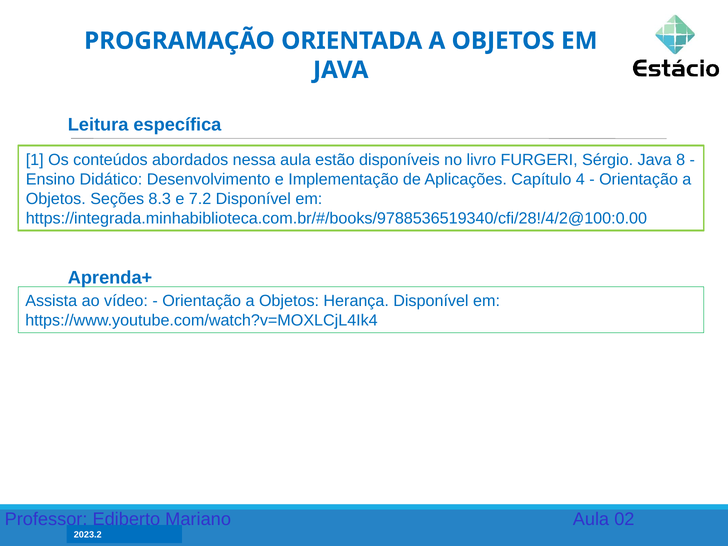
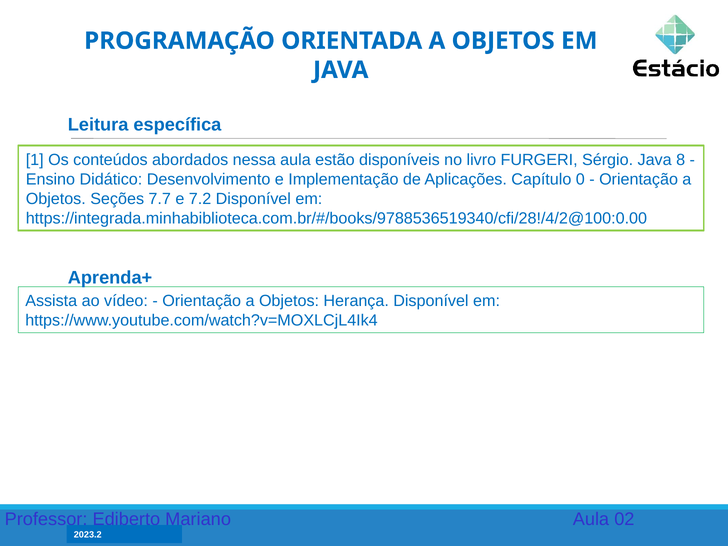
4: 4 -> 0 (580, 180)
8.3: 8.3 -> 7.7 (160, 199)
